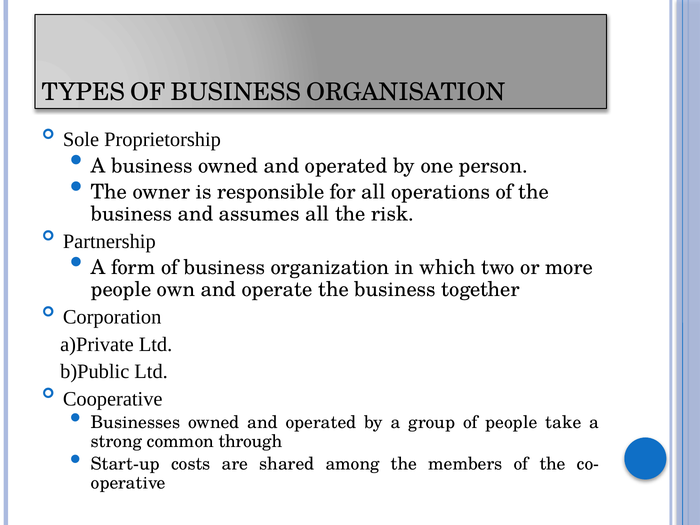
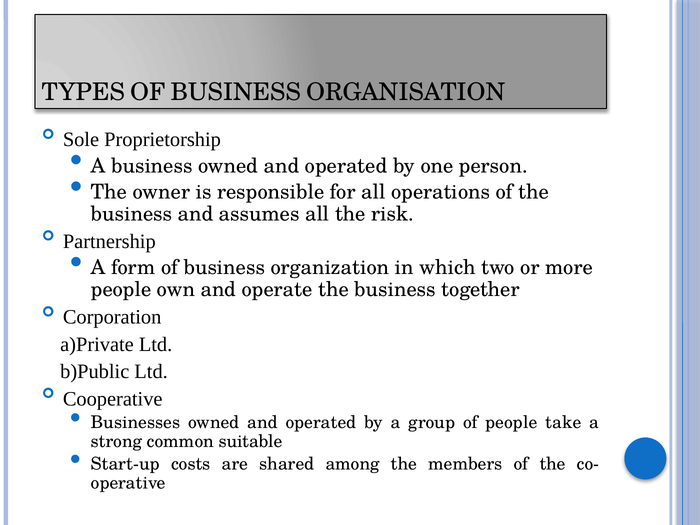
through: through -> suitable (250, 442)
